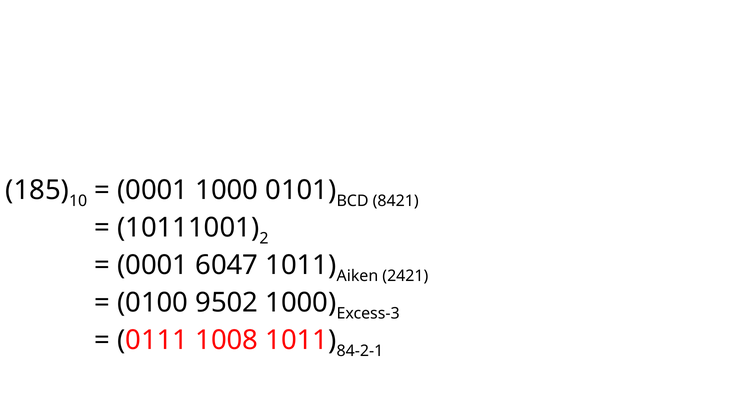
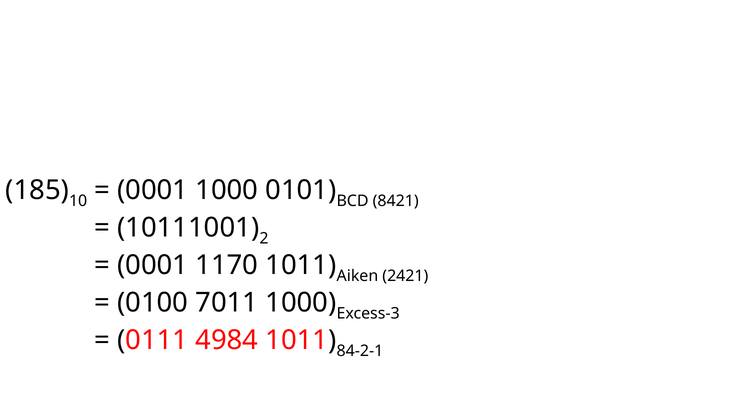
6047: 6047 -> 1170 (227, 265)
9502: 9502 -> 7011 (227, 303)
1008: 1008 -> 4984 (227, 340)
